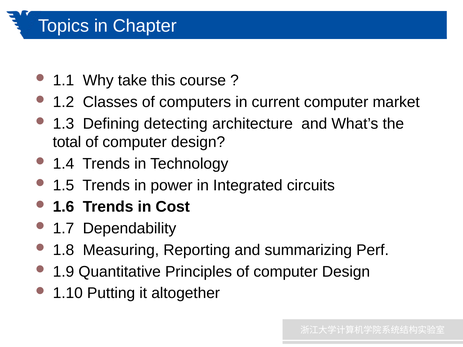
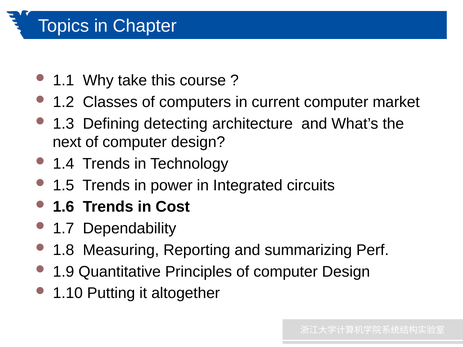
total: total -> next (67, 142)
